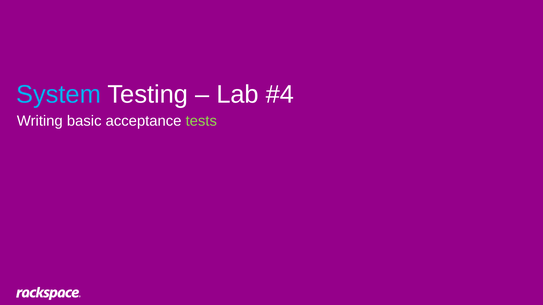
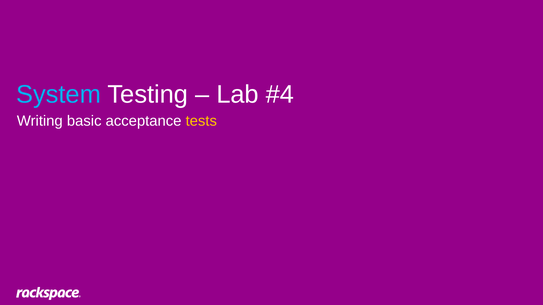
tests colour: light green -> yellow (201, 121)
